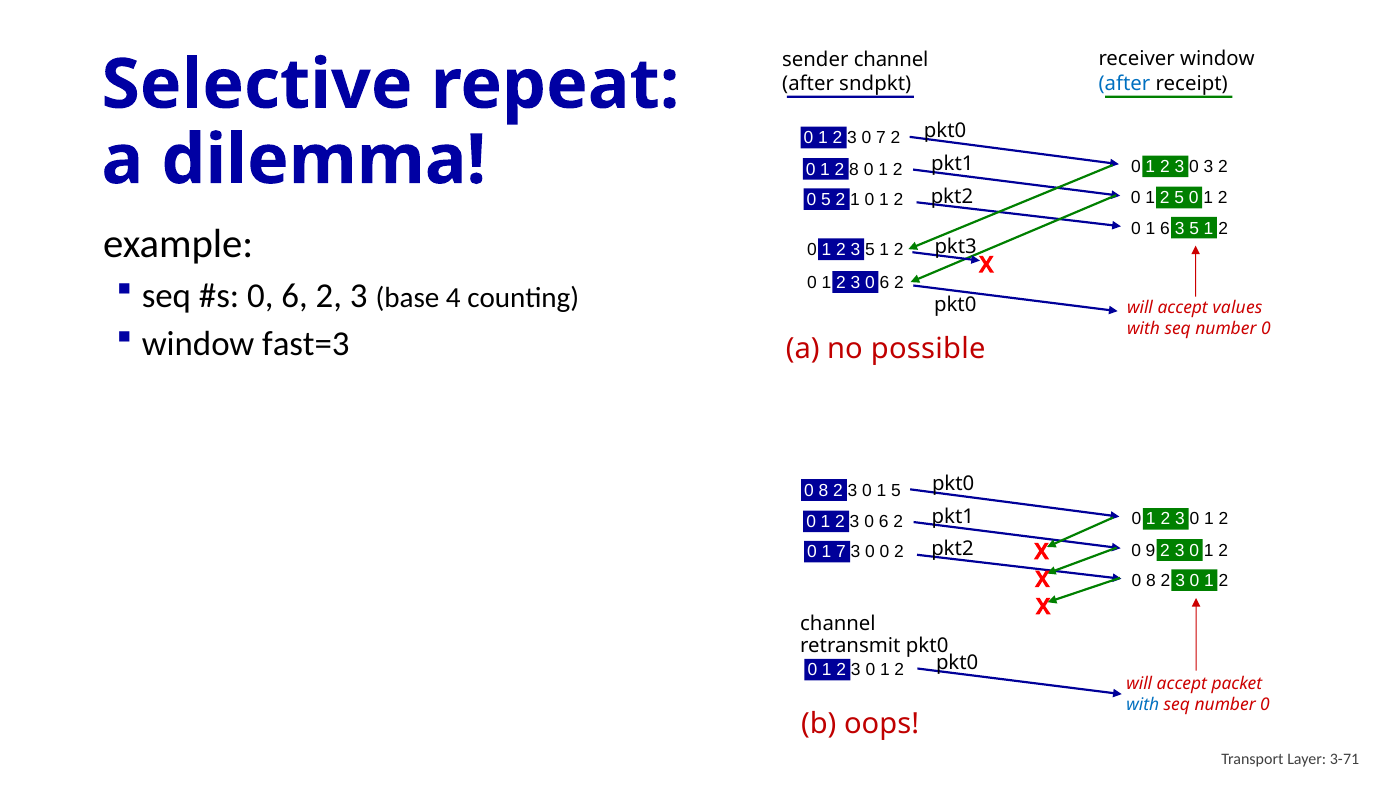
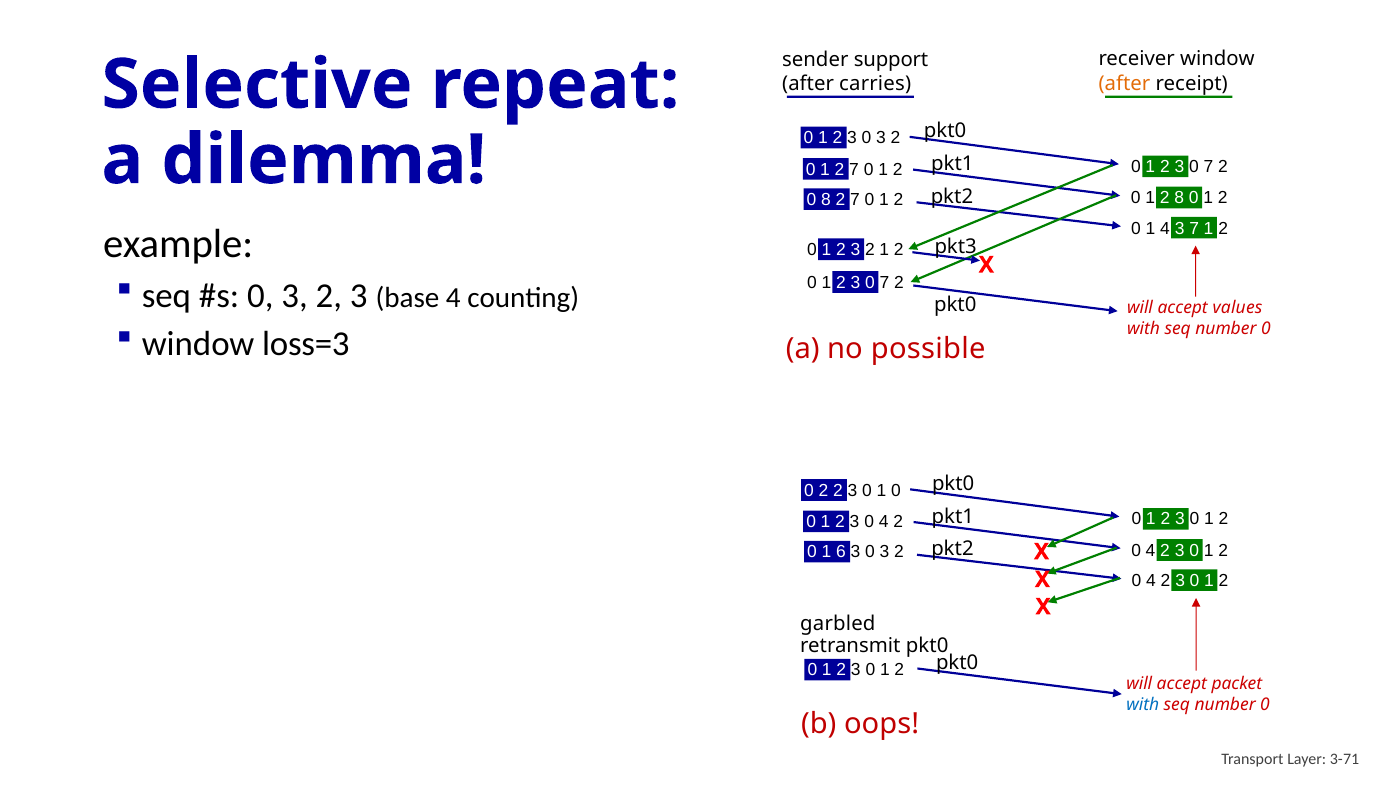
sender channel: channel -> support (891, 59)
after colour: blue -> orange (1124, 83)
sndpkt: sndpkt -> carries (875, 84)
2 3 0 7: 7 -> 3 (881, 138)
3: 3 -> 7 (1209, 167)
1 2 8: 8 -> 7 (854, 169)
2 5: 5 -> 8 (1179, 198)
0 5: 5 -> 8 (826, 200)
1: 1 -> 7 (855, 200)
1 6: 6 -> 4 (1165, 228)
5: 5 -> 7 (1194, 228)
2 3 5: 5 -> 2 (870, 250)
6: 6 -> 7 (884, 283)
6: 6 -> 3 (295, 296)
fast=3: fast=3 -> loss=3 (306, 344)
8: 8 -> 2 (823, 490)
1 5: 5 -> 0 (896, 490)
6: 6 -> 4 (884, 522)
9: 9 -> 4 (1151, 551)
1 7: 7 -> 6 (841, 552)
0: 0 -> 3 (885, 552)
8: 8 -> 4 (1151, 581)
channel: channel -> garbled (838, 624)
